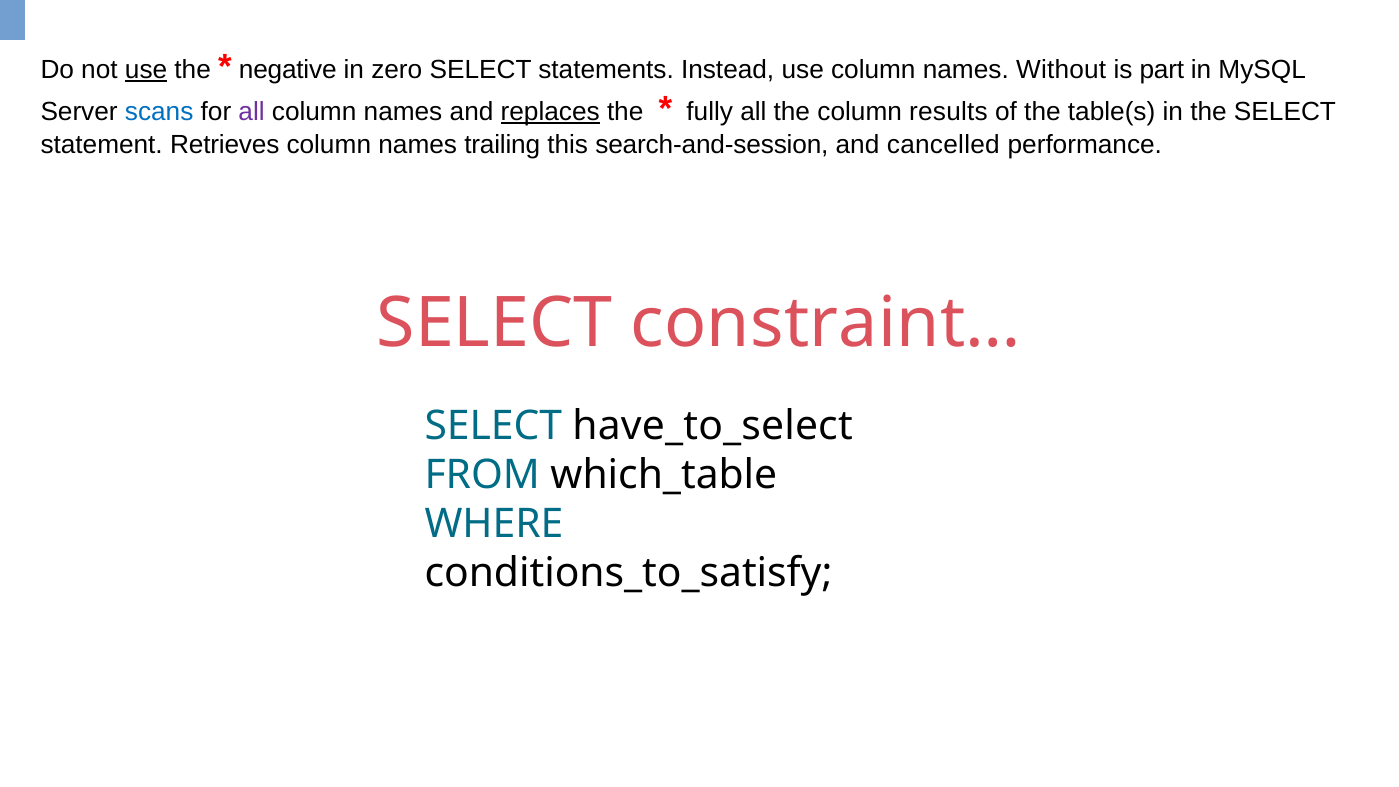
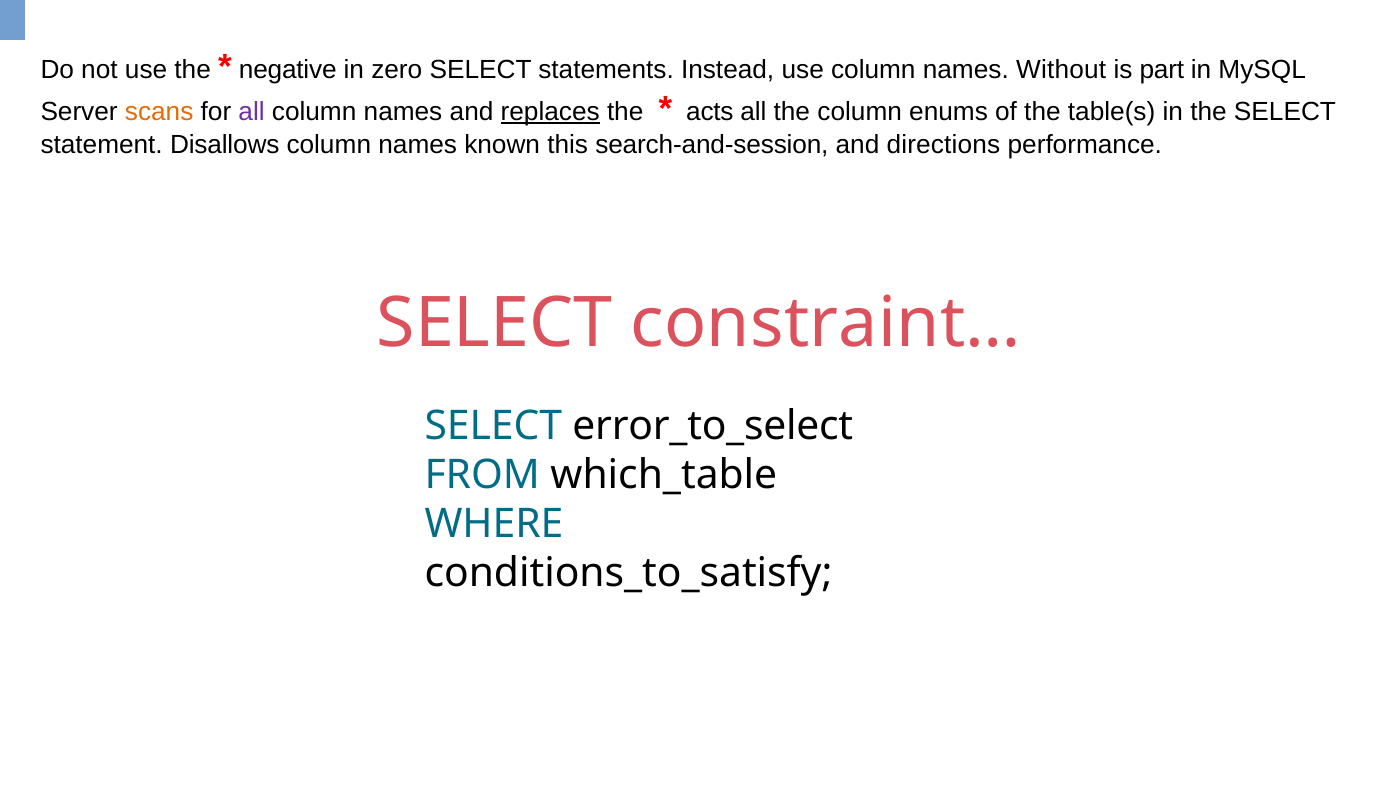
use underline: present -> none (146, 70)
scans colour: blue -> orange (159, 112)
fully: fully -> acts (710, 112)
results: results -> enums (949, 112)
Retrieves: Retrieves -> Disallows (225, 145)
trailing: trailing -> known (502, 145)
cancelled: cancelled -> directions (943, 145)
have_to_select: have_to_select -> error_to_select (713, 426)
